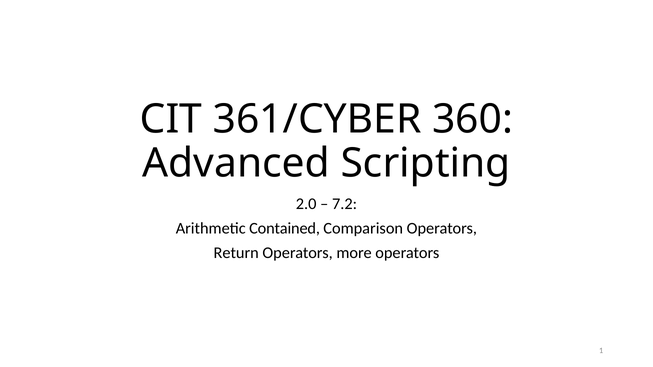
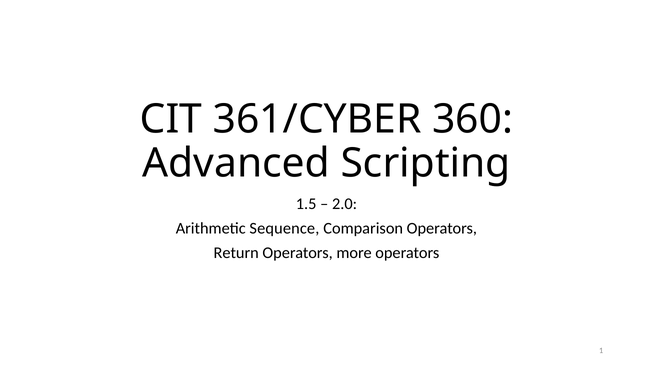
2.0: 2.0 -> 1.5 (306, 204)
7.2: 7.2 -> 2.0 (345, 204)
Contained: Contained -> Sequence (284, 229)
